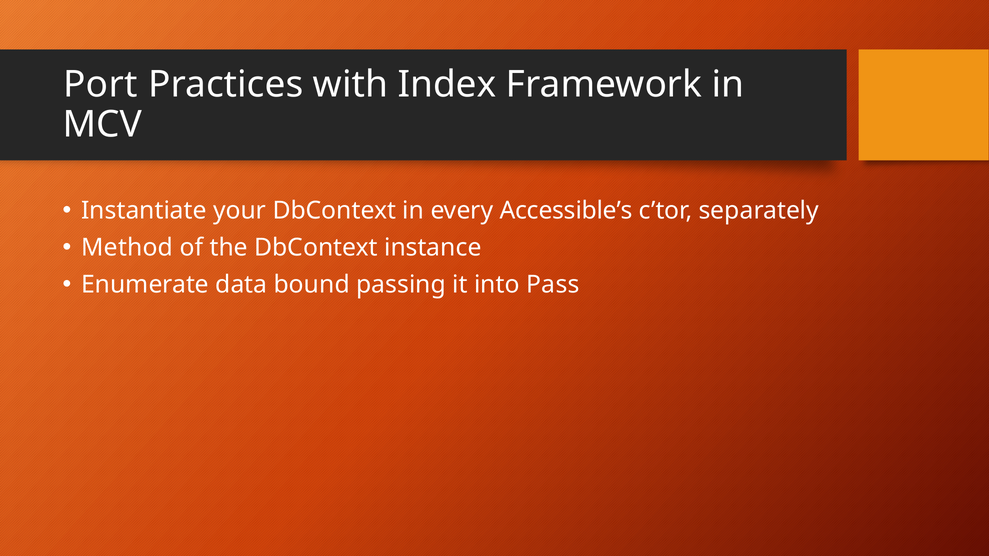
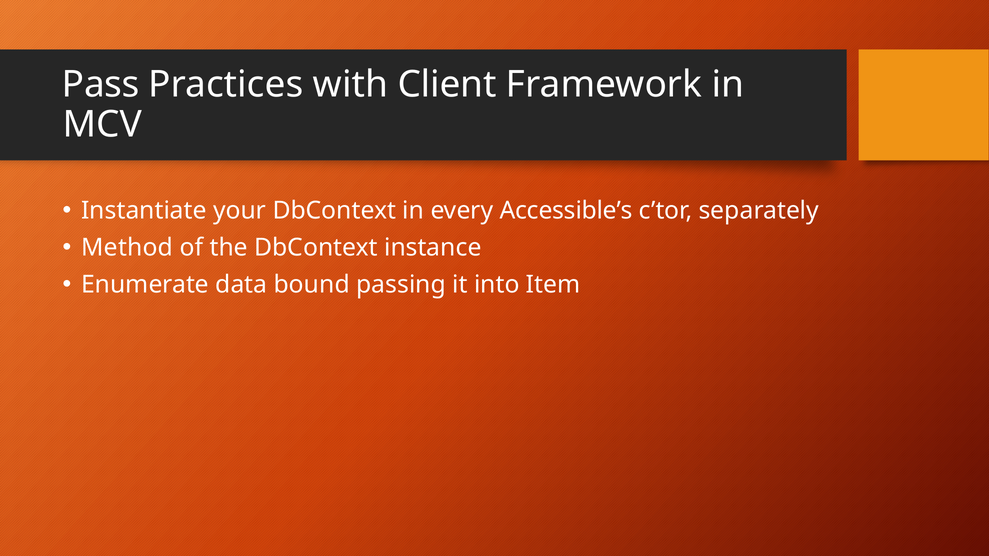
Port: Port -> Pass (101, 85)
Index: Index -> Client (447, 85)
Pass: Pass -> Item (553, 285)
